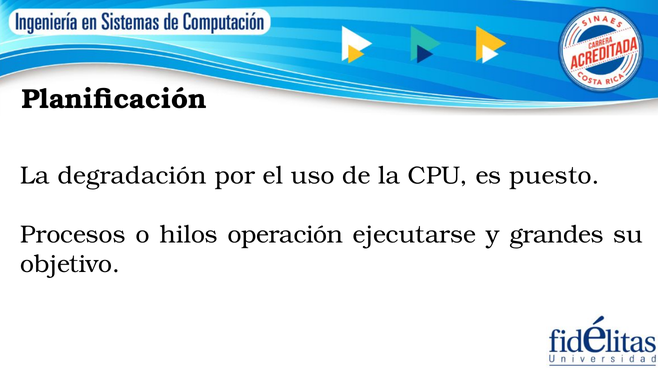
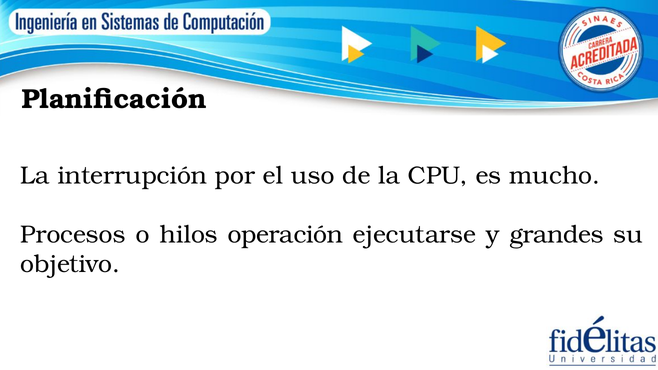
degradación: degradación -> interrupción (132, 176)
puesto: puesto -> mucho (555, 176)
